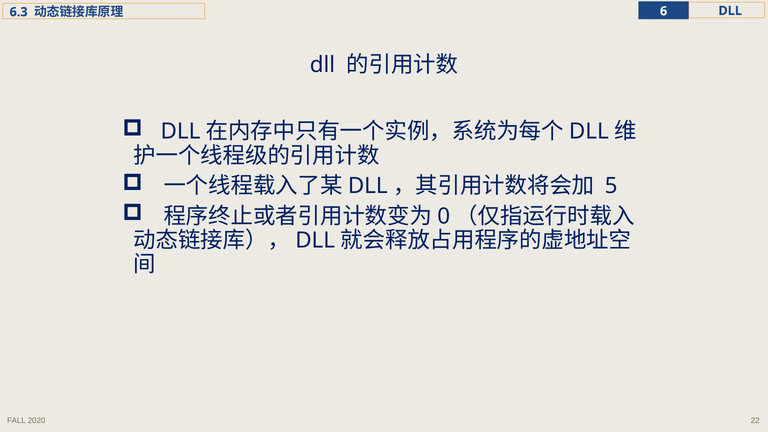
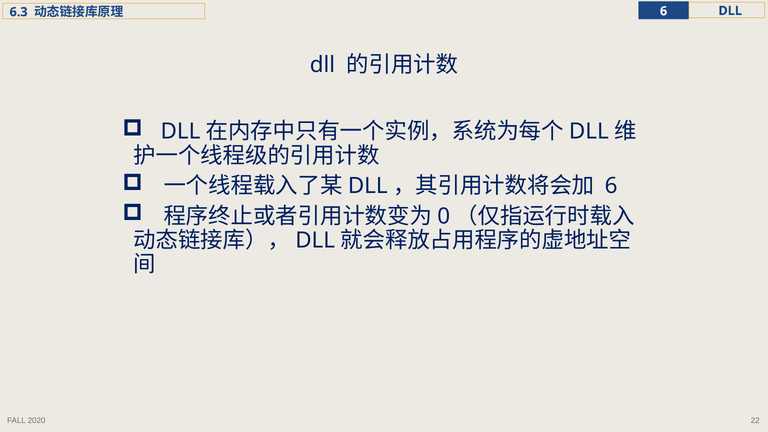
5: 5 -> 6 (611, 186)
